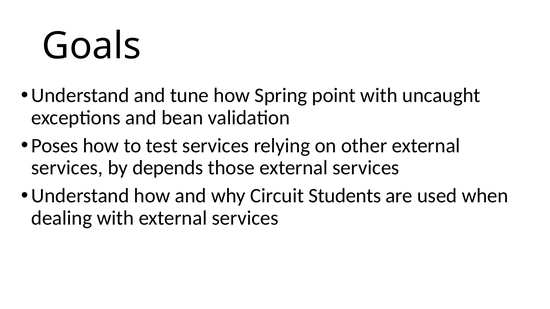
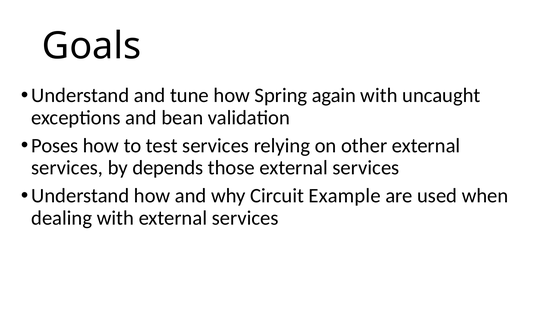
point: point -> again (334, 95)
Students: Students -> Example (345, 196)
